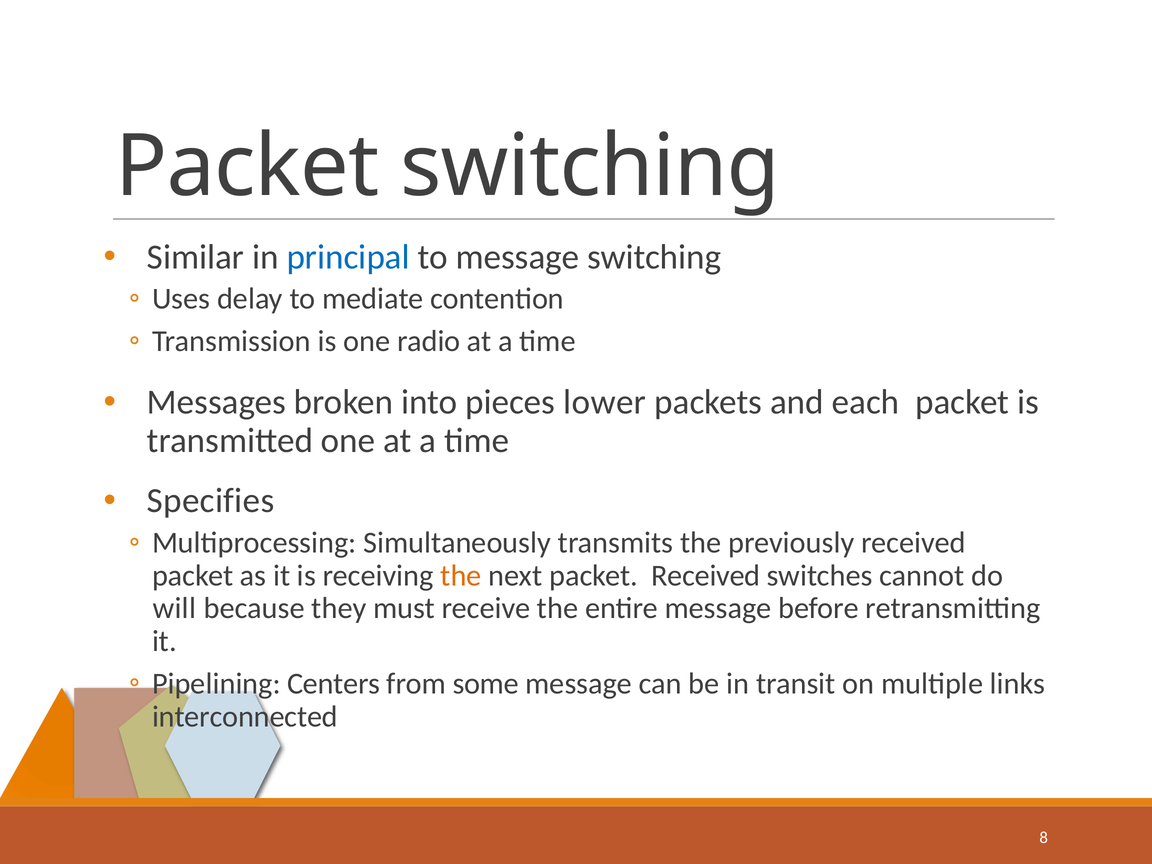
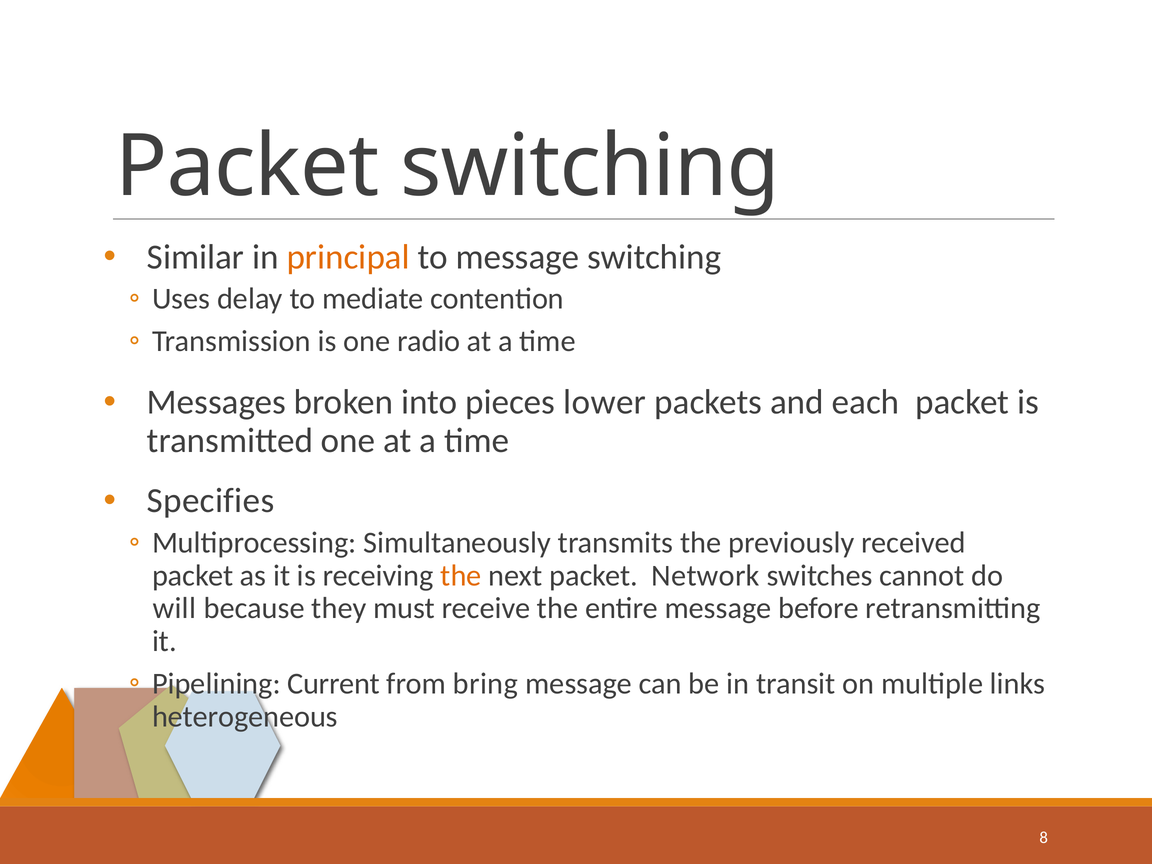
principal colour: blue -> orange (348, 257)
packet Received: Received -> Network (706, 576)
Centers: Centers -> Current (334, 684)
some: some -> bring (485, 684)
interconnected: interconnected -> heterogeneous (245, 717)
